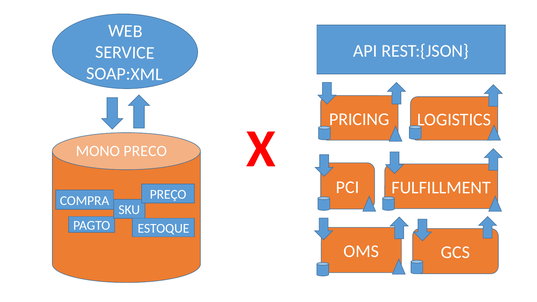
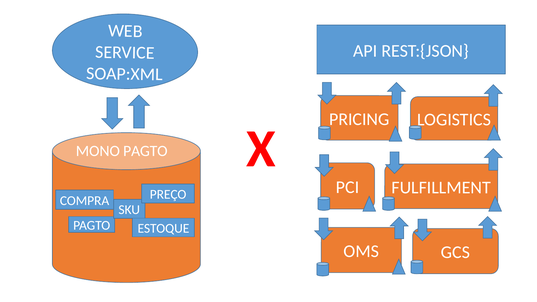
MONO PRECO: PRECO -> PAGTO (145, 151)
